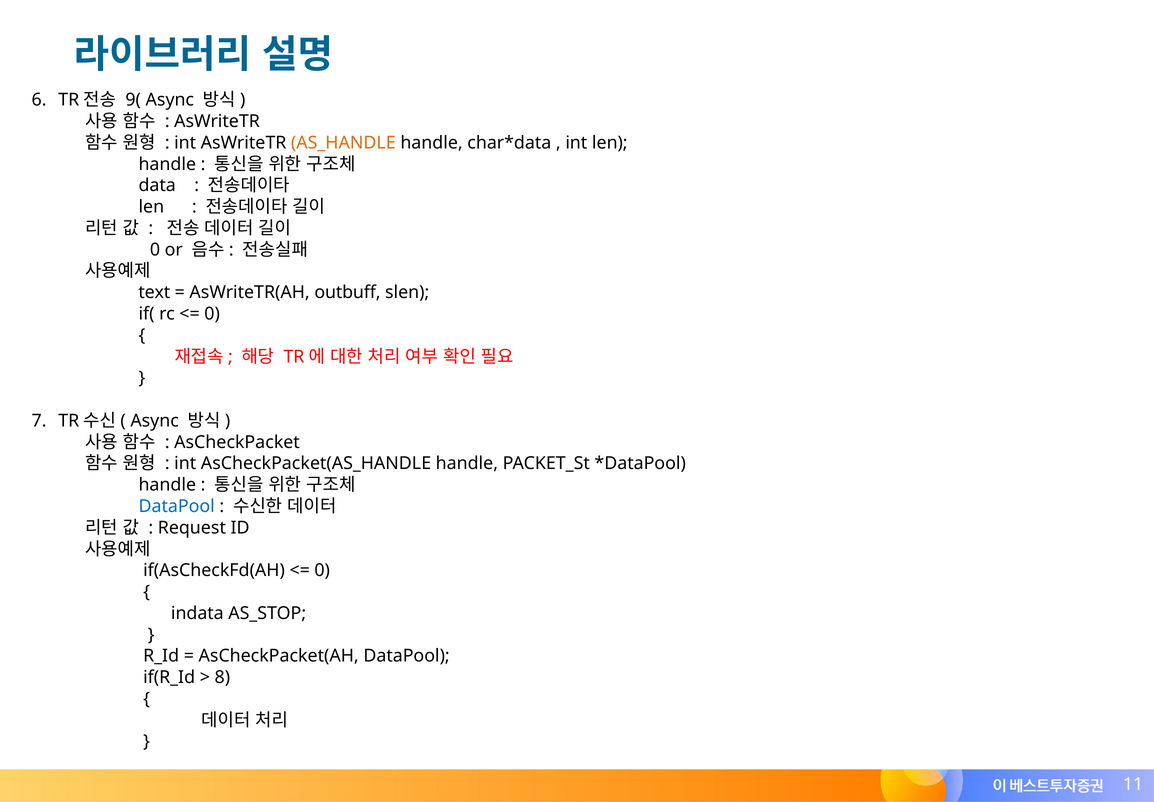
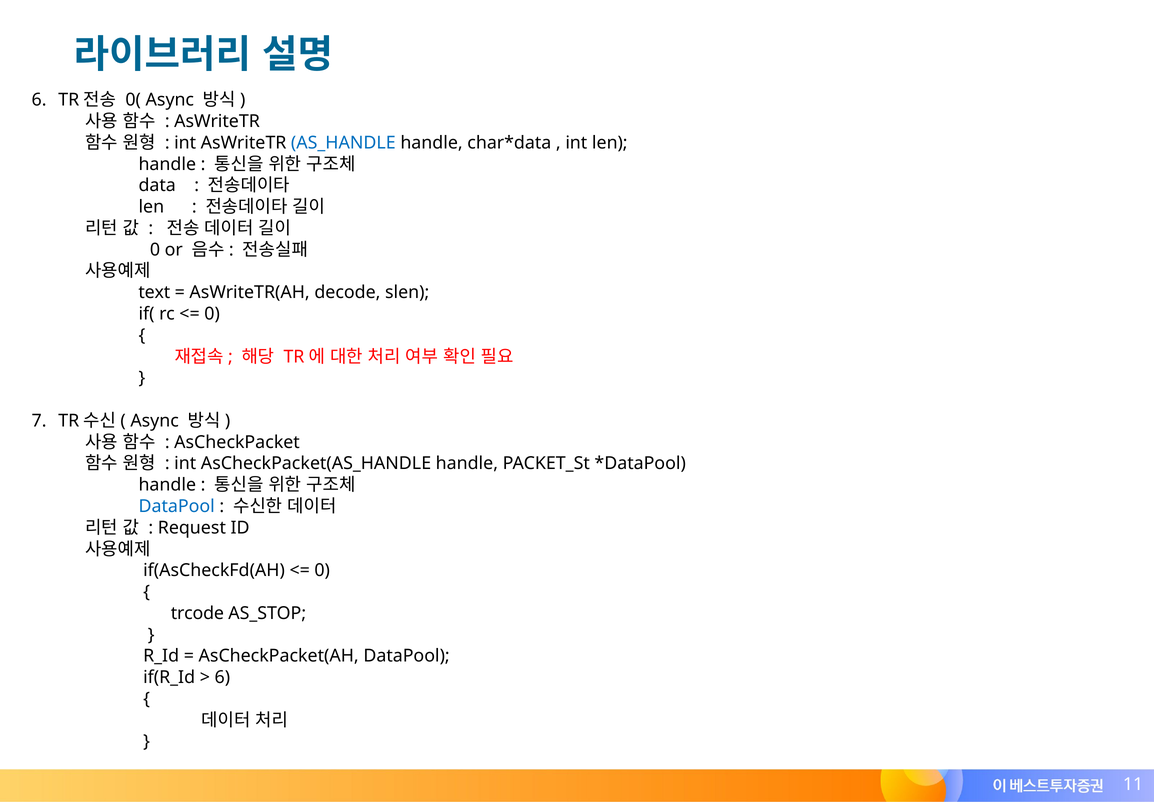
9(: 9( -> 0( (133, 100)
AS_HANDLE colour: orange -> blue (343, 143)
outbuff: outbuff -> decode (347, 293)
indata: indata -> trcode (197, 613)
8: 8 -> 6 (222, 678)
